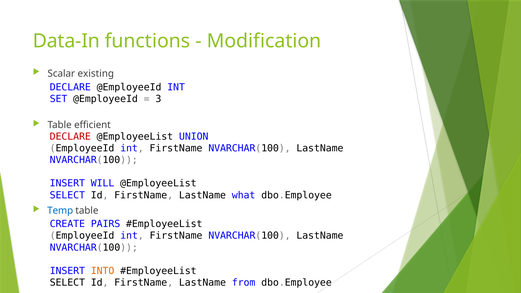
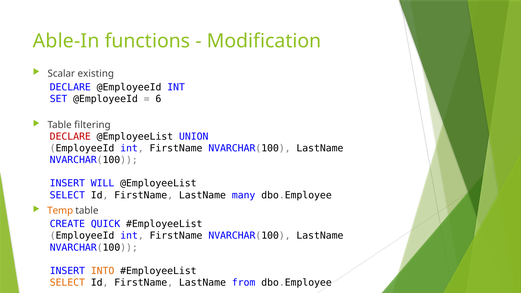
Data-In: Data-In -> Able-In (66, 41)
3: 3 -> 6 (158, 99)
efficient: efficient -> filtering (92, 125)
what: what -> many (244, 195)
Temp colour: blue -> orange (60, 211)
PAIRS: PAIRS -> QUICK (106, 224)
SELECT colour: black -> orange (67, 283)
